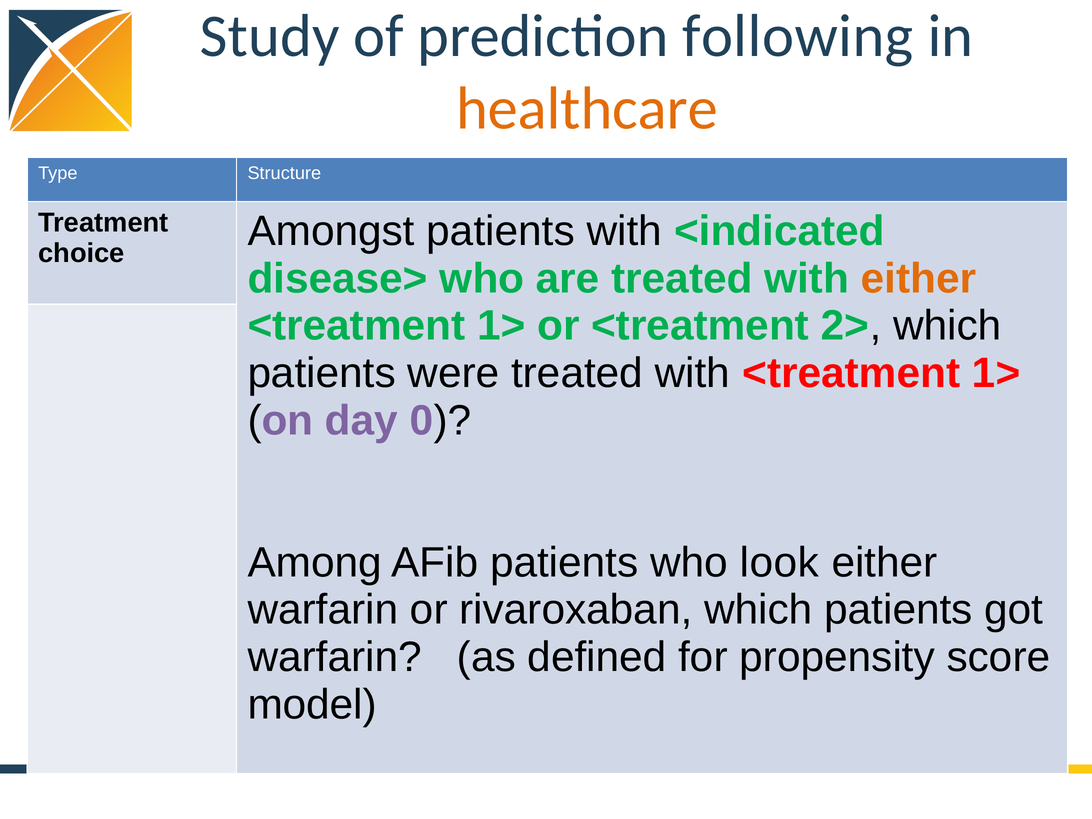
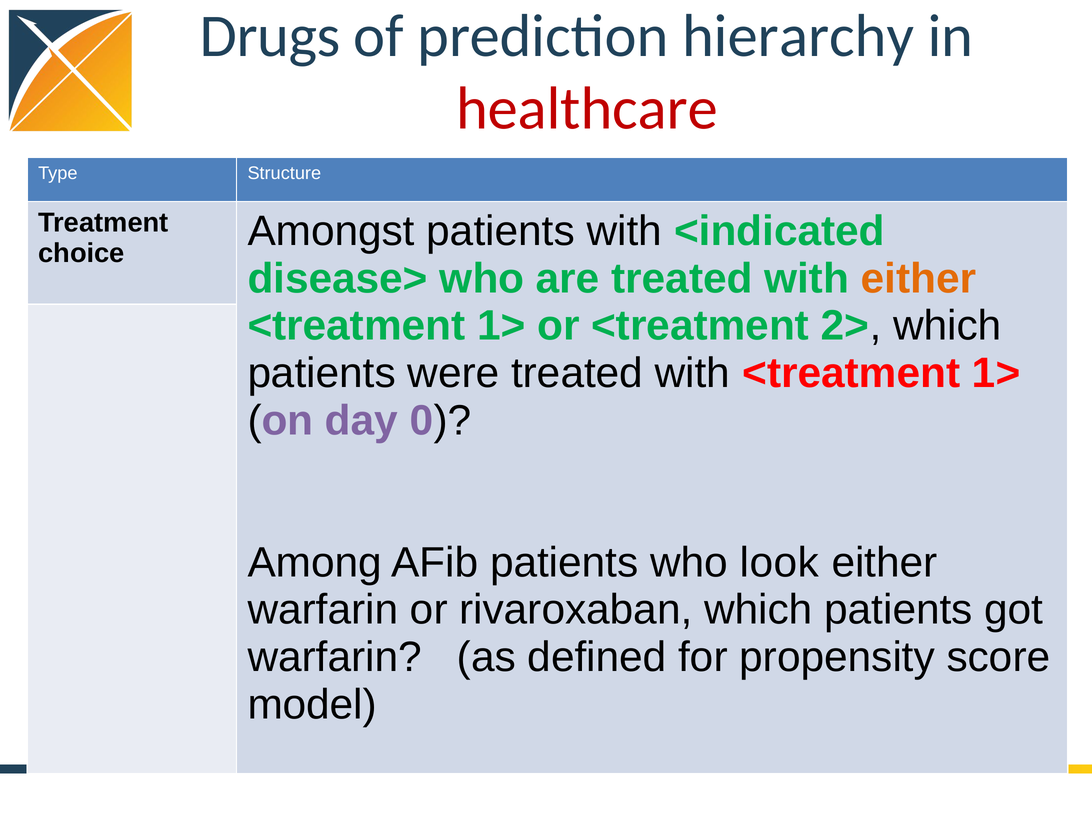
Study: Study -> Drugs (270, 36)
prediction following: following -> hierarchy (798, 36)
healthcare colour: orange -> red (587, 109)
